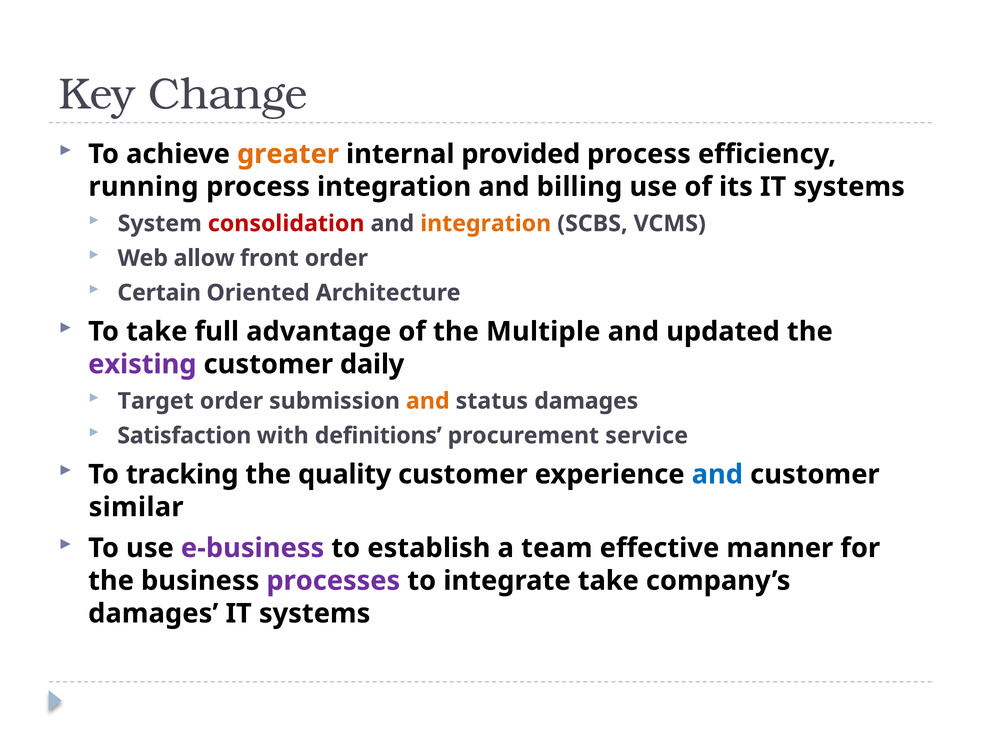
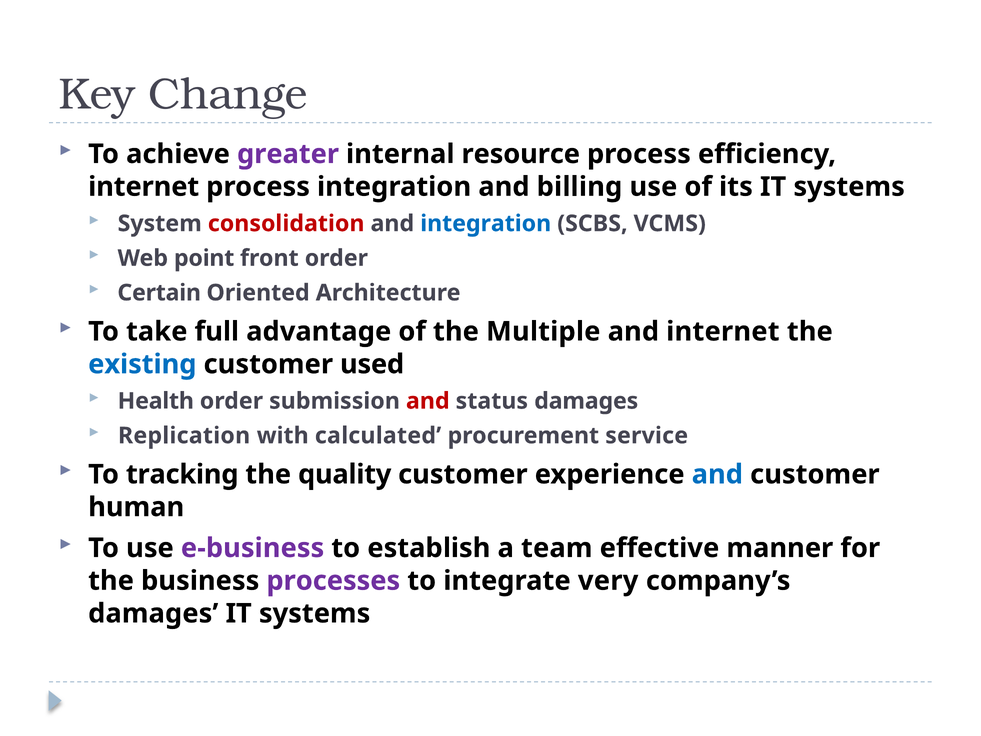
greater colour: orange -> purple (288, 154)
provided: provided -> resource (521, 154)
running: running -> internet (144, 187)
integration colour: orange -> blue (486, 223)
allow: allow -> point (204, 258)
and updated: updated -> internet (723, 331)
existing colour: purple -> blue (142, 364)
daily: daily -> used (372, 364)
Target: Target -> Health (156, 401)
and colour: orange -> red (428, 401)
Satisfaction: Satisfaction -> Replication (184, 436)
definitions: definitions -> calculated (378, 436)
similar: similar -> human (136, 507)
integrate take: take -> very (608, 581)
